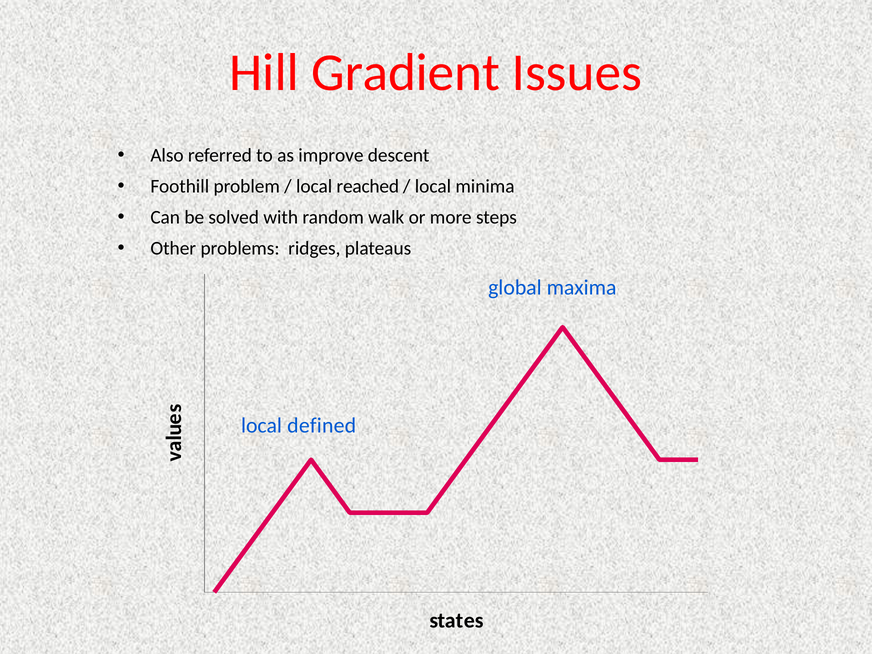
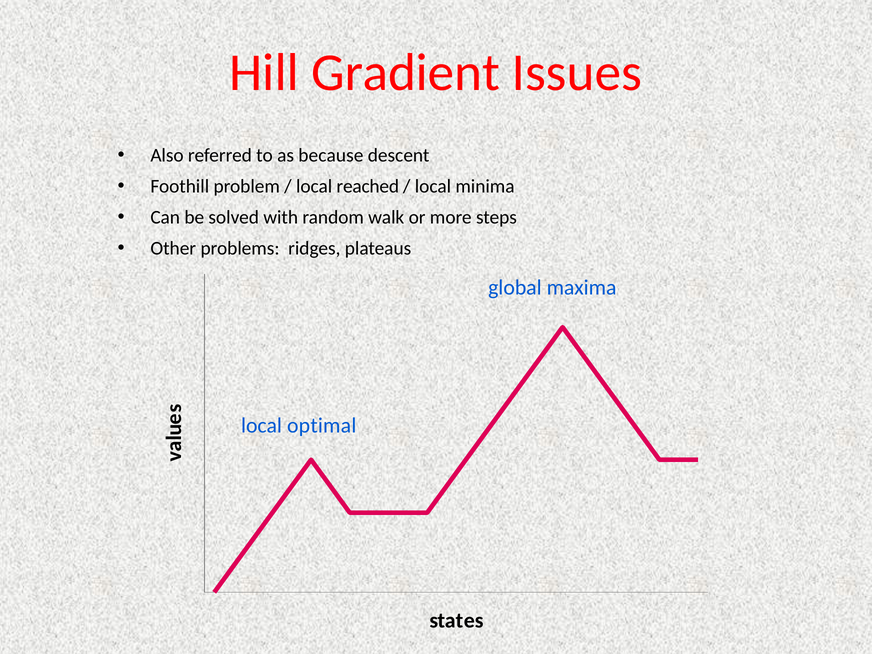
improve: improve -> because (331, 155)
defined: defined -> optimal (322, 426)
